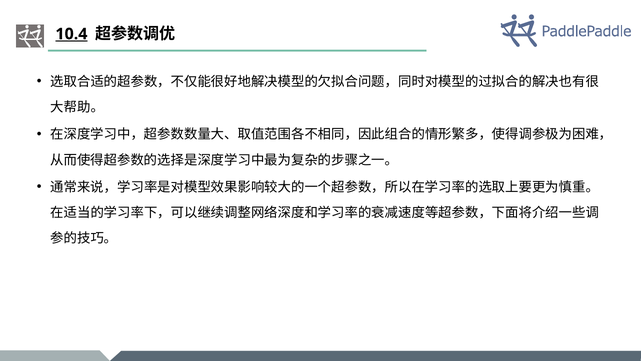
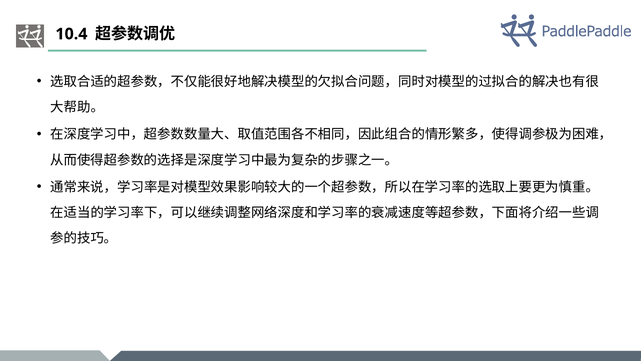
10.4 underline: present -> none (71, 34)
